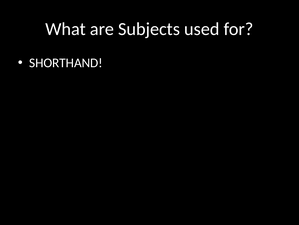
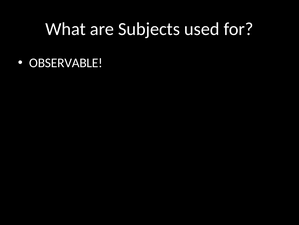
SHORTHAND: SHORTHAND -> OBSERVABLE (66, 63)
